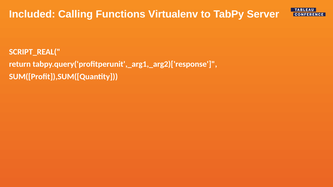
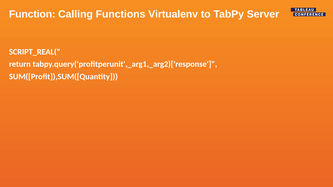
Included: Included -> Function (32, 14)
